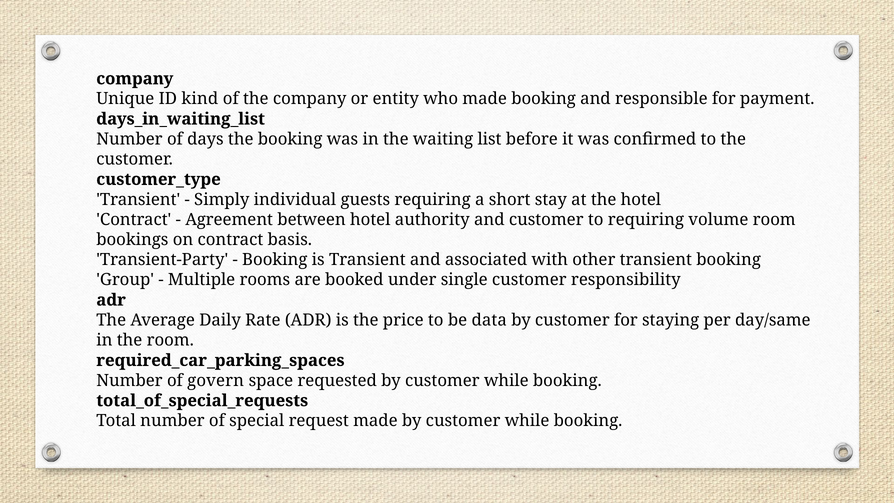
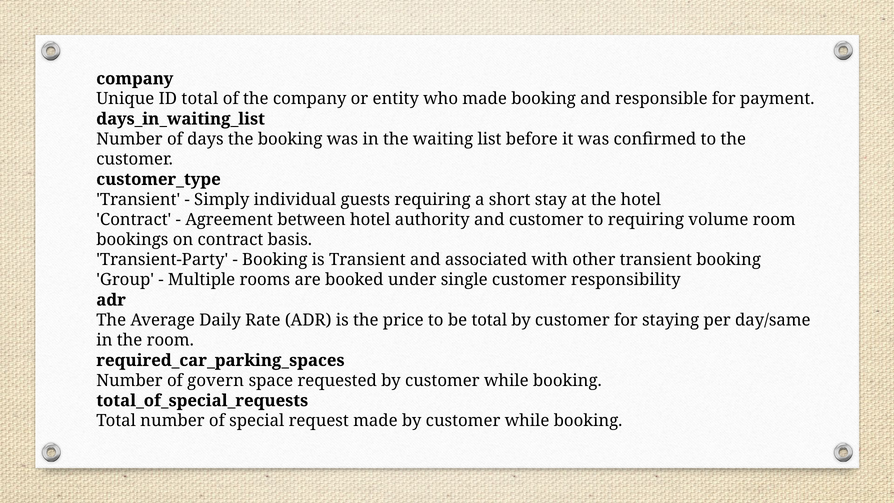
ID kind: kind -> total (200, 99)
be data: data -> total (489, 320)
